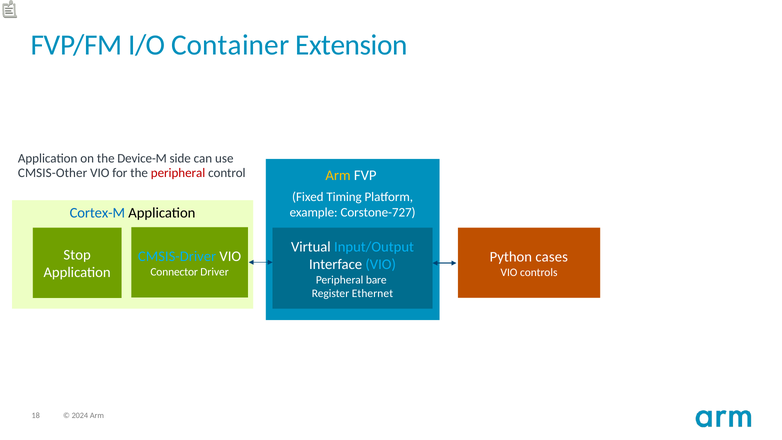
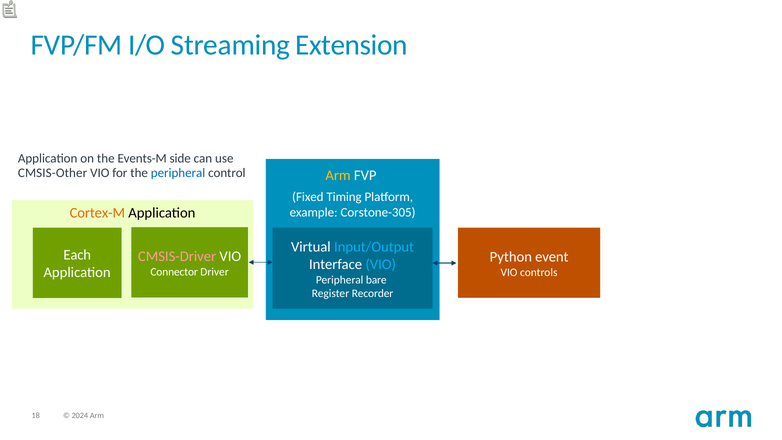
Container: Container -> Streaming (230, 45)
Device-M: Device-M -> Events-M (142, 159)
peripheral colour: red -> blue (178, 173)
Cortex-M colour: blue -> orange (97, 213)
Corstone-727: Corstone-727 -> Corstone-305 (378, 213)
Stop: Stop -> Each (77, 255)
CMSIS-Driver colour: light blue -> pink (177, 256)
cases: cases -> event (552, 257)
Ethernet: Ethernet -> Recorder (373, 293)
